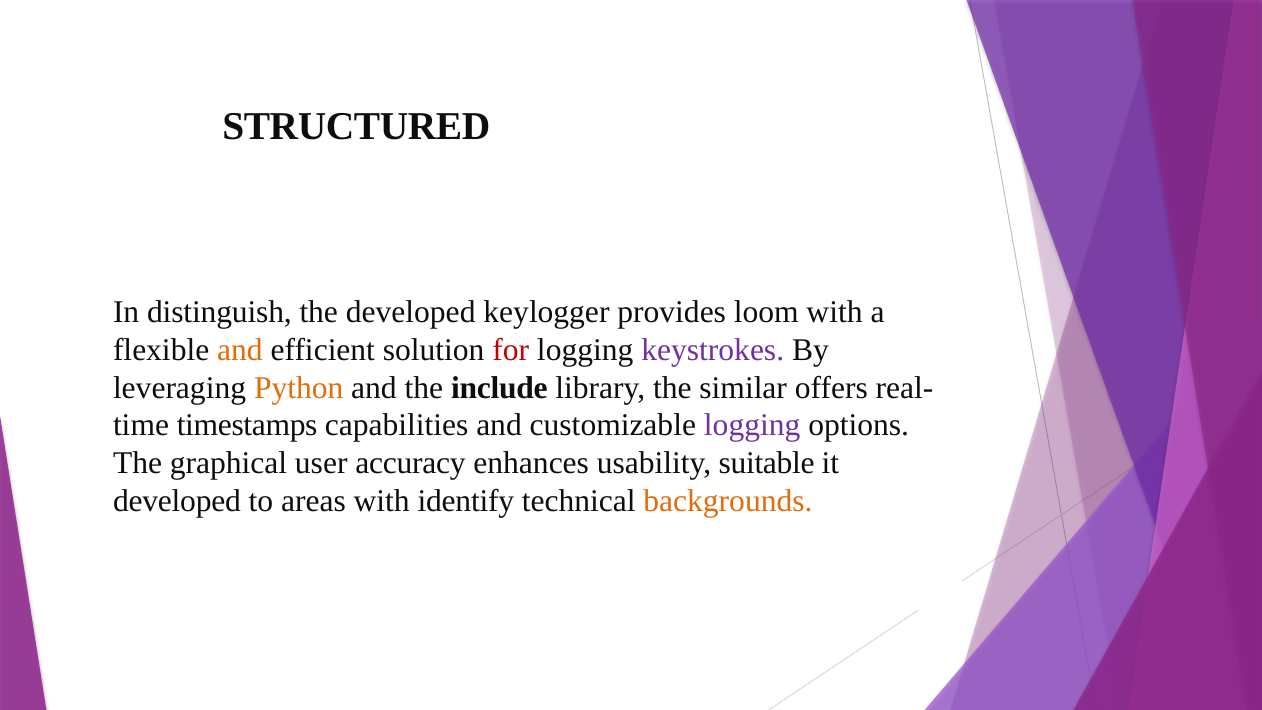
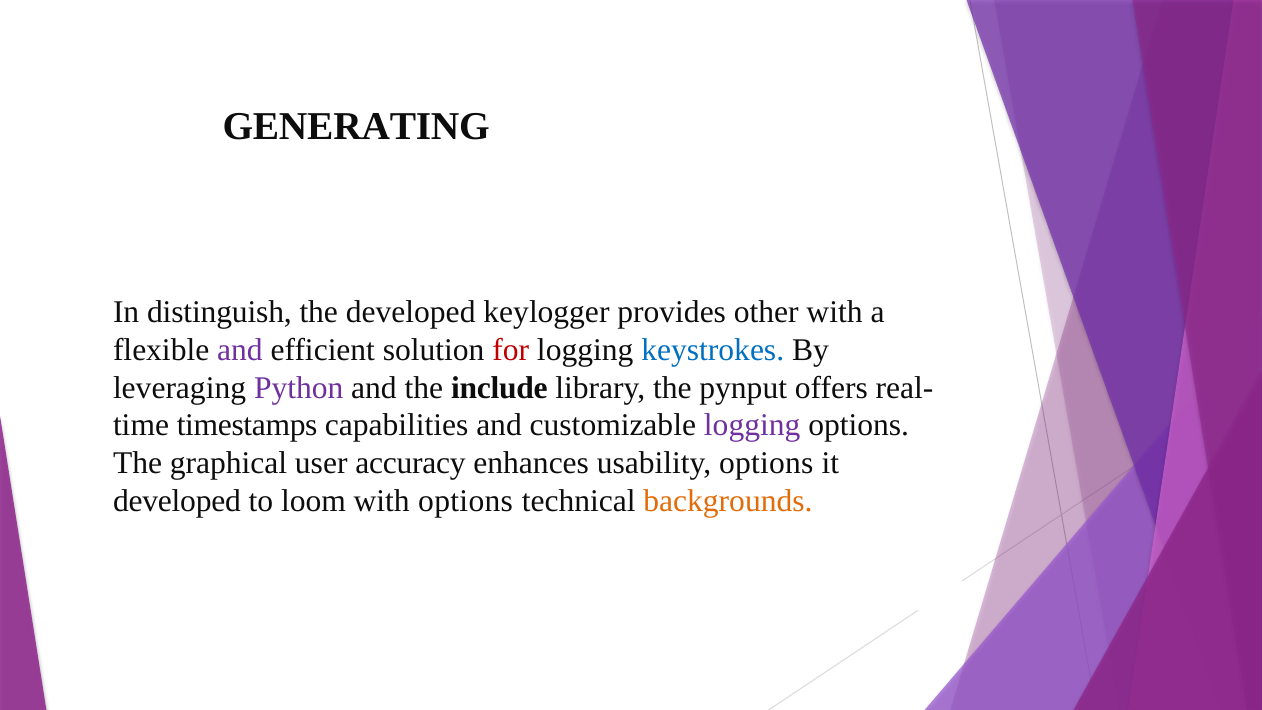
STRUCTURED: STRUCTURED -> GENERATING (356, 127)
loom: loom -> other (766, 312)
and colour: orange -> purple (240, 350)
keystrokes colour: purple -> blue (713, 350)
Python colour: orange -> purple (299, 388)
similar: similar -> pynput (743, 388)
usability suitable: suitable -> options (766, 463)
areas: areas -> loom (313, 501)
with identify: identify -> options (466, 501)
